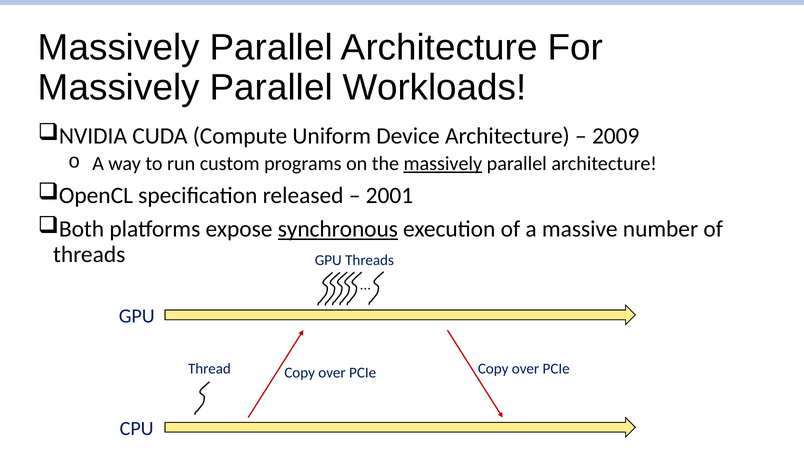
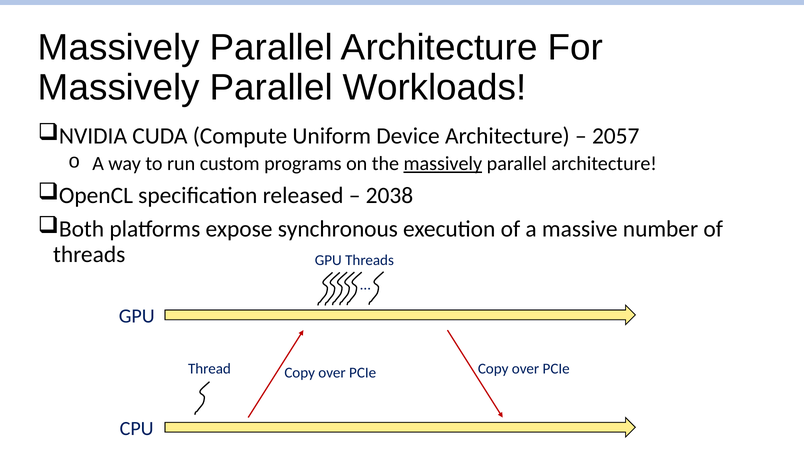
2009: 2009 -> 2057 (616, 136)
2001: 2001 -> 2038 (389, 196)
synchronous underline: present -> none (338, 229)
